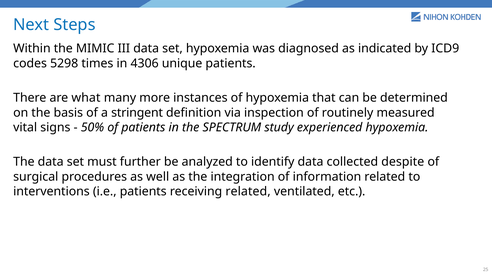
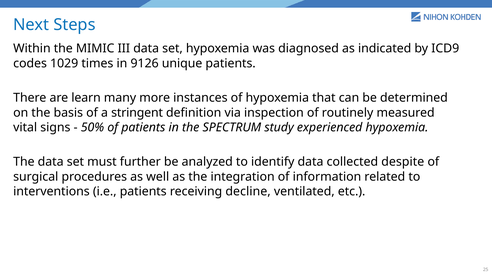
5298: 5298 -> 1029 (64, 63)
4306: 4306 -> 9126 (145, 63)
what: what -> learn (86, 98)
receiving related: related -> decline (248, 191)
